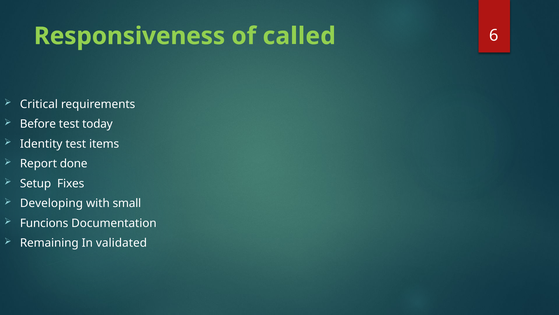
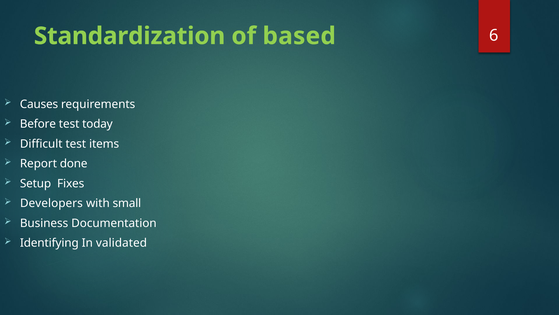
Responsiveness: Responsiveness -> Standardization (130, 36)
called: called -> based (299, 36)
Critical: Critical -> Causes (39, 104)
Identity: Identity -> Difficult (41, 144)
Developing: Developing -> Developers (51, 203)
Funcions: Funcions -> Business (44, 223)
Remaining: Remaining -> Identifying (49, 243)
